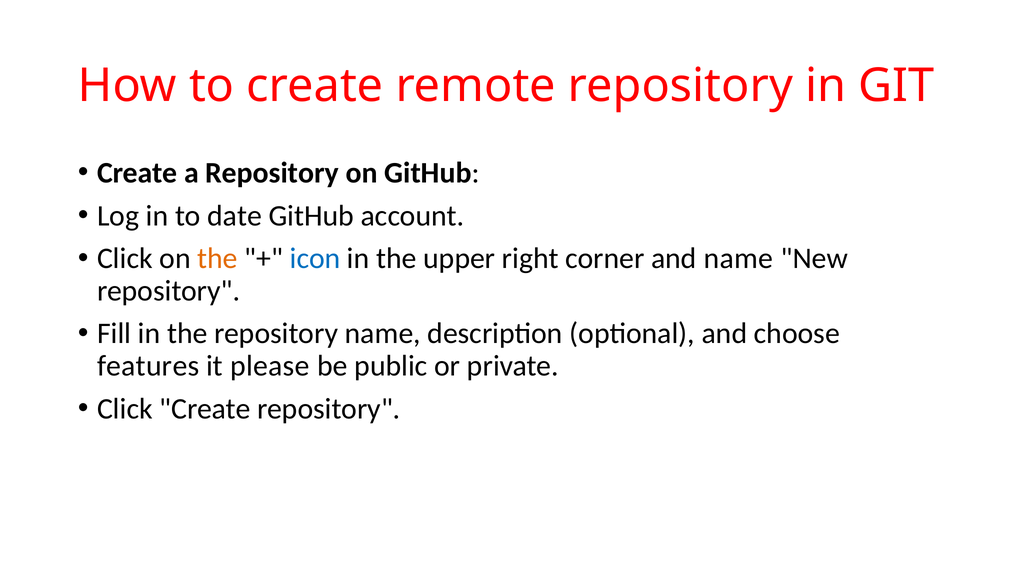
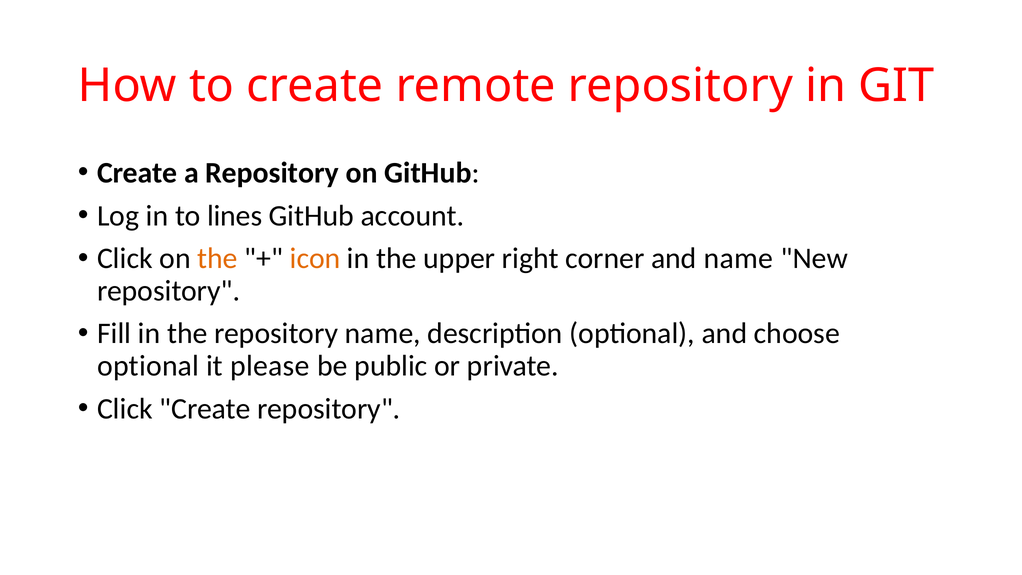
date: date -> lines (235, 216)
icon colour: blue -> orange (315, 258)
features: features -> optional (148, 366)
